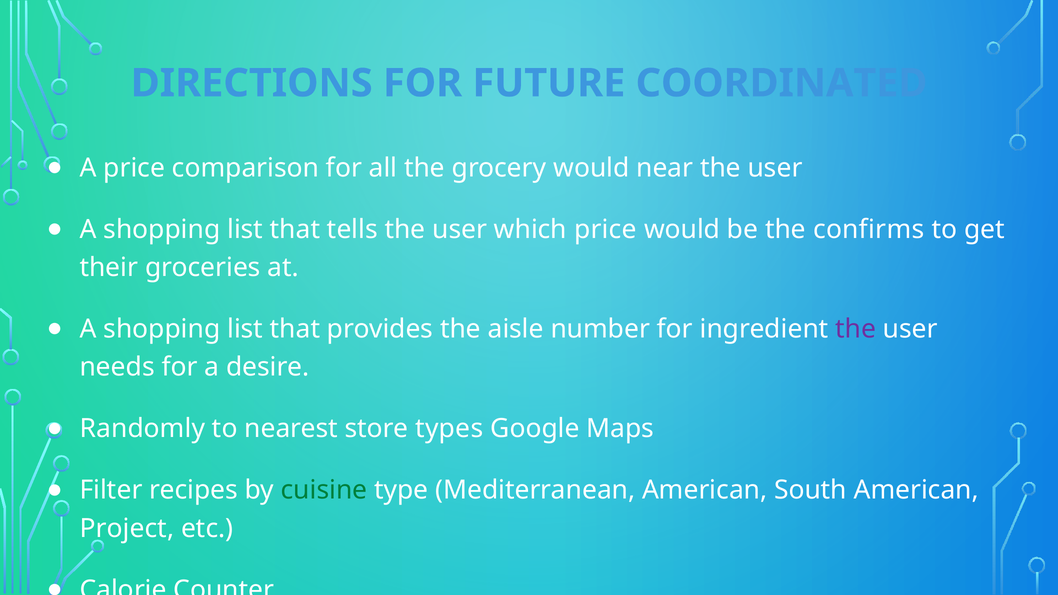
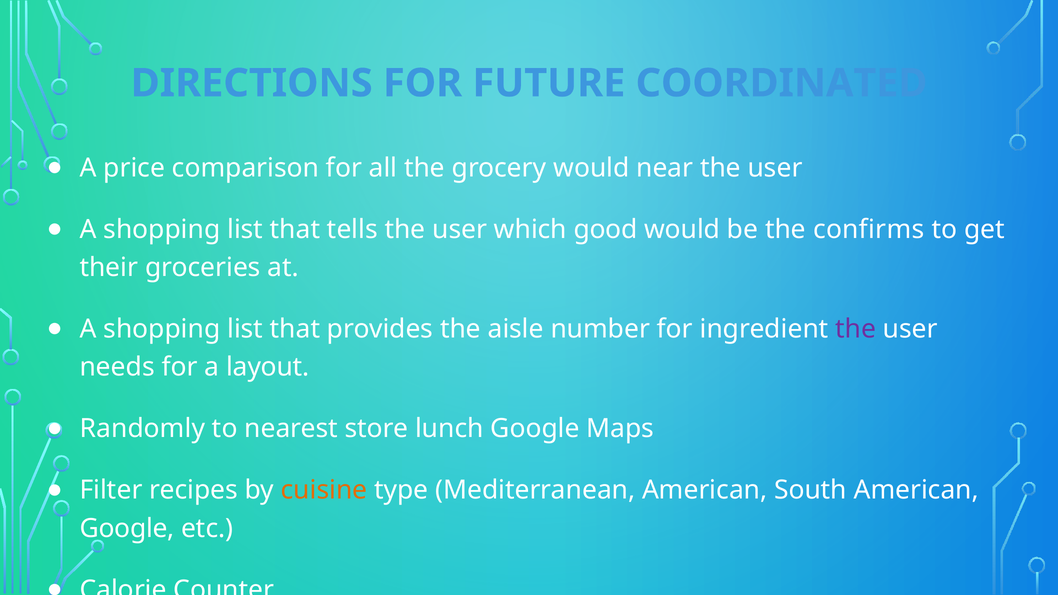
which price: price -> good (606, 230)
desire: desire -> layout (268, 367)
types: types -> lunch (449, 429)
cuisine colour: green -> orange (324, 490)
Project: Project -> Google (127, 528)
